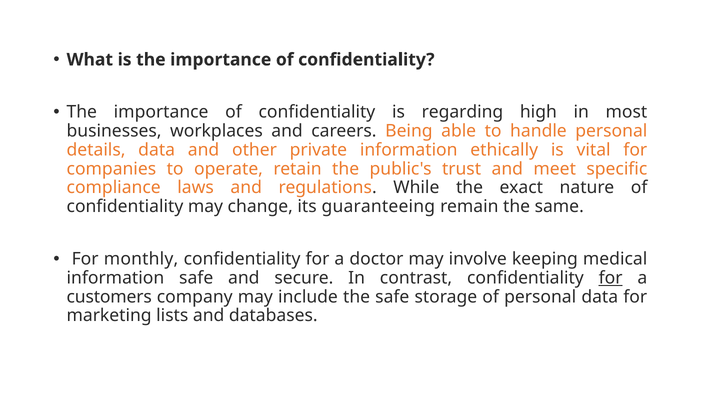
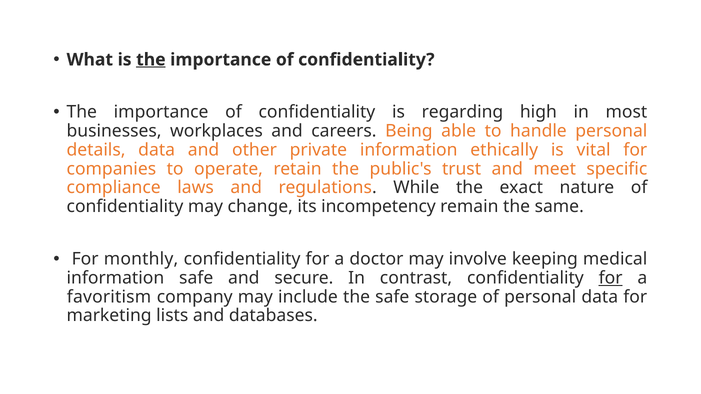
the underline: none -> present (151, 60)
guaranteeing: guaranteeing -> incompetency (378, 207)
customers: customers -> favoritism (109, 297)
